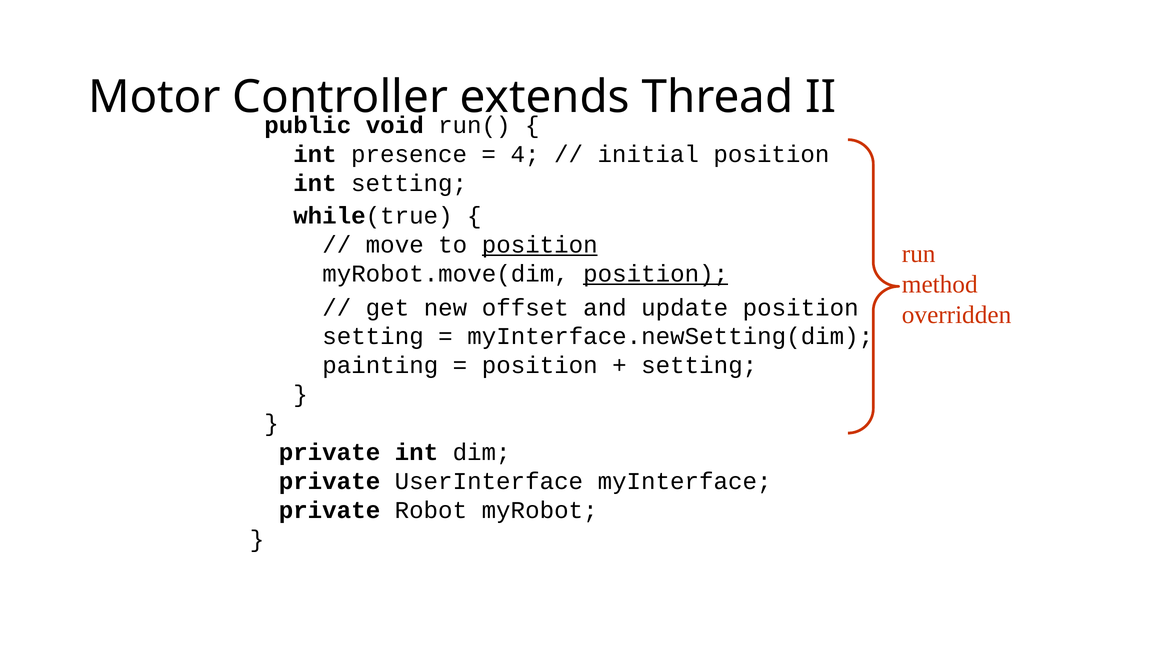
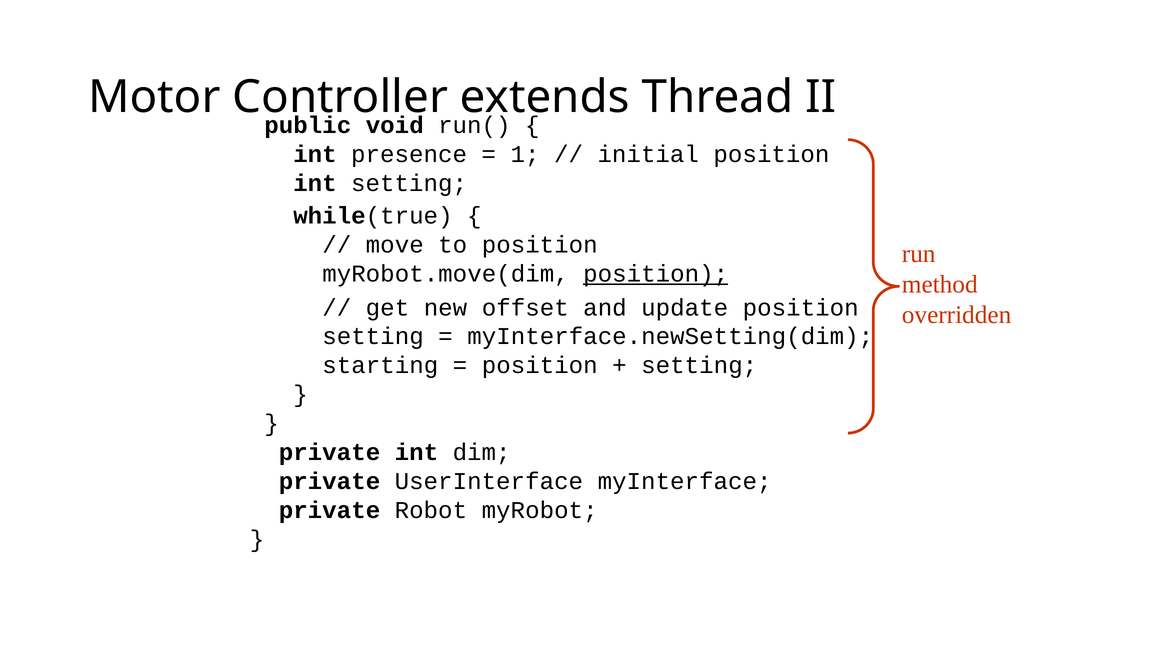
4: 4 -> 1 (525, 154)
position underline: present -> none (540, 245)
painting: painting -> starting (380, 365)
